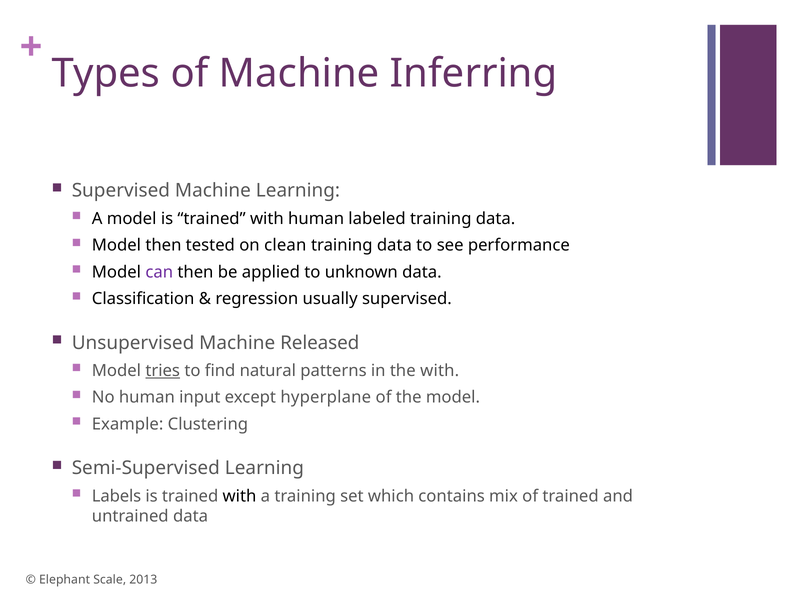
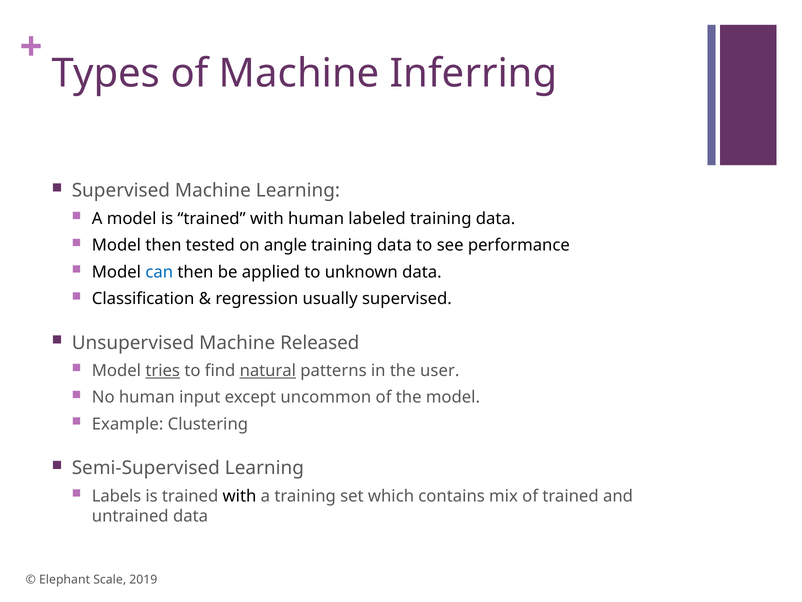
clean: clean -> angle (285, 245)
can colour: purple -> blue (159, 272)
natural underline: none -> present (268, 370)
the with: with -> user (440, 370)
hyperplane: hyperplane -> uncommon (326, 397)
2013: 2013 -> 2019 (143, 579)
